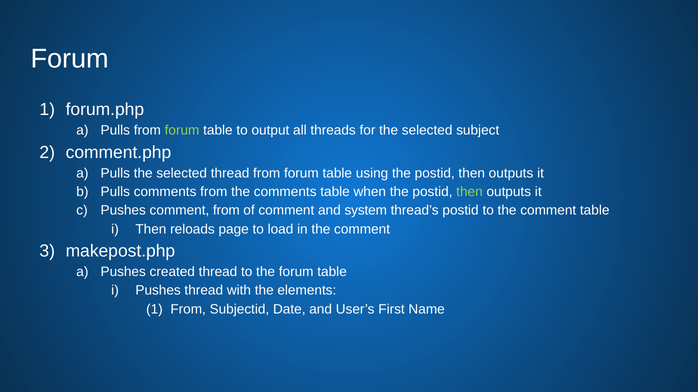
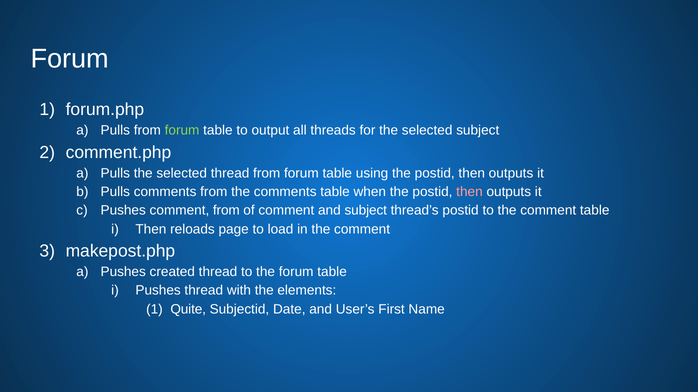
then colour: light green -> pink (469, 192)
and system: system -> subject (366, 211)
From: From -> Quite (188, 310)
